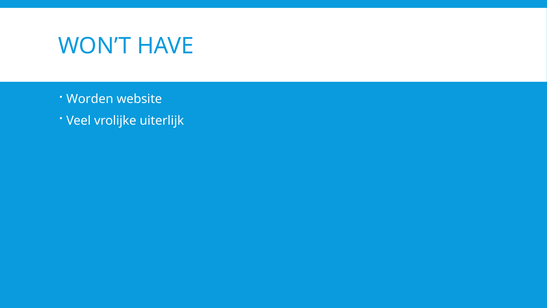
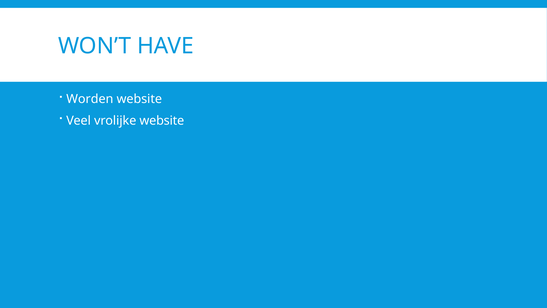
vrolijke uiterlijk: uiterlijk -> website (162, 121)
